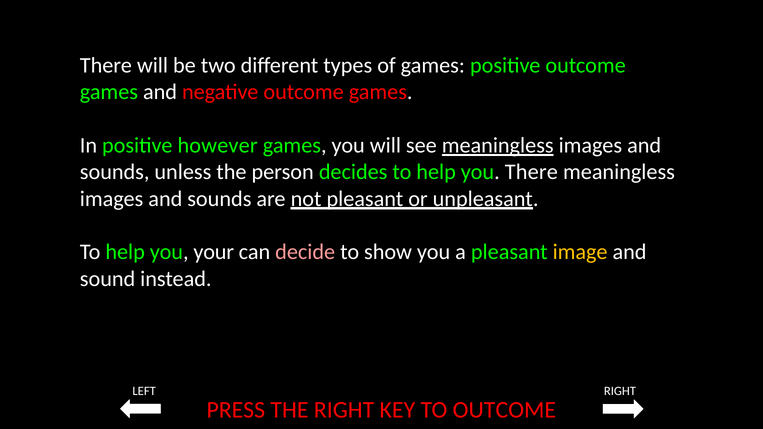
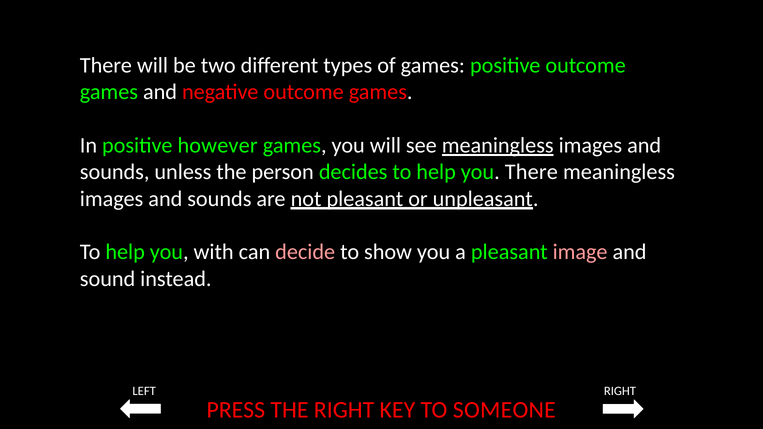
your: your -> with (214, 252)
image colour: yellow -> pink (580, 252)
TO OUTCOME: OUTCOME -> SOMEONE (504, 410)
